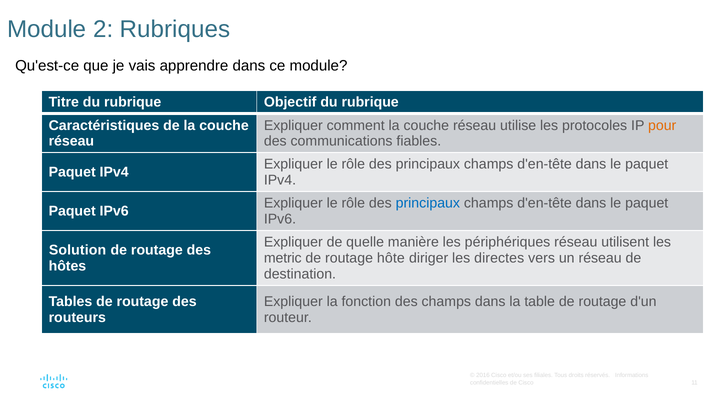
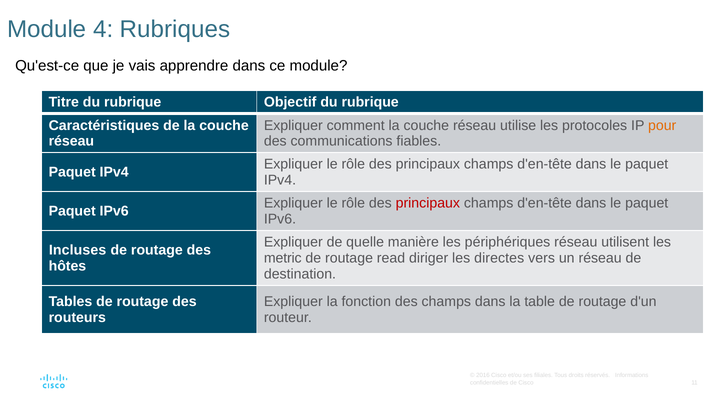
2: 2 -> 4 (103, 29)
principaux colour: blue -> red (428, 203)
Solution: Solution -> Incluses (78, 250)
hôte: hôte -> read (391, 258)
